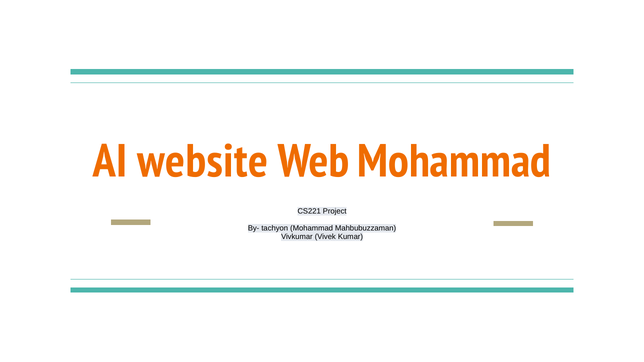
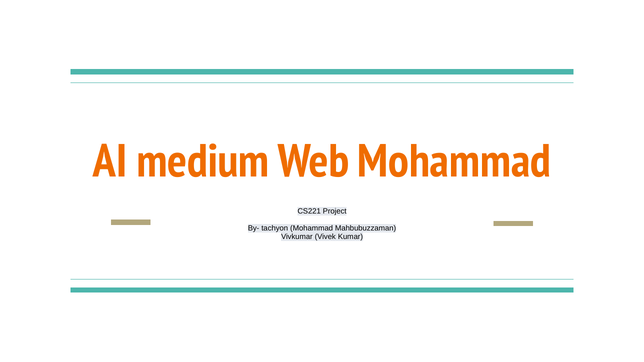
website: website -> medium (203, 162)
